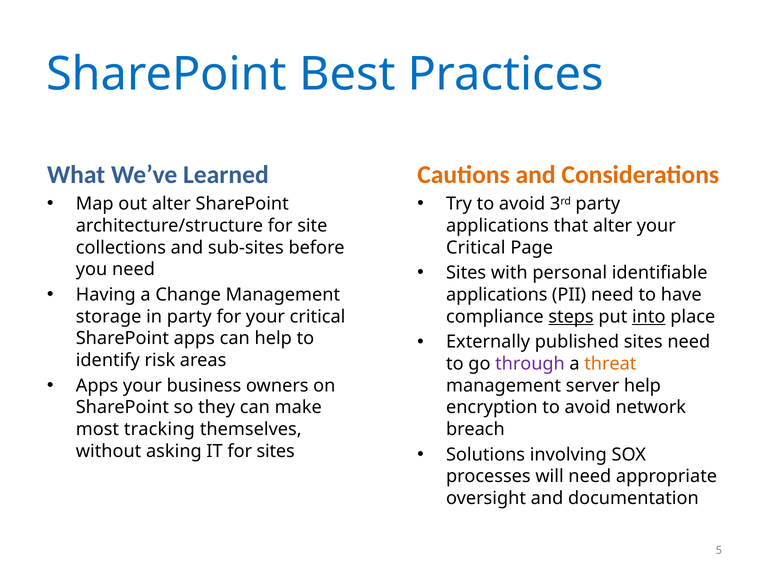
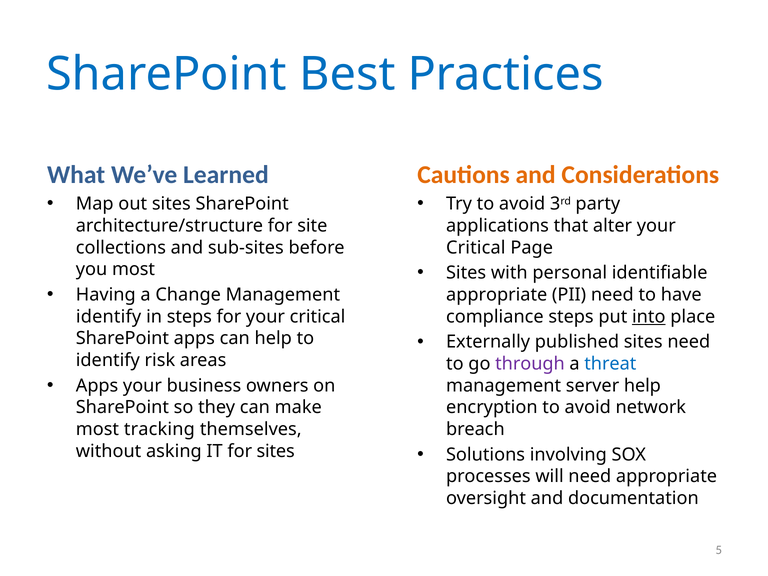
out alter: alter -> sites (171, 204)
you need: need -> most (134, 269)
applications: applications -> appropriate (497, 295)
storage: storage -> identify (109, 317)
in party: party -> steps (189, 317)
steps underline: present -> none (571, 317)
threat colour: orange -> blue (610, 364)
